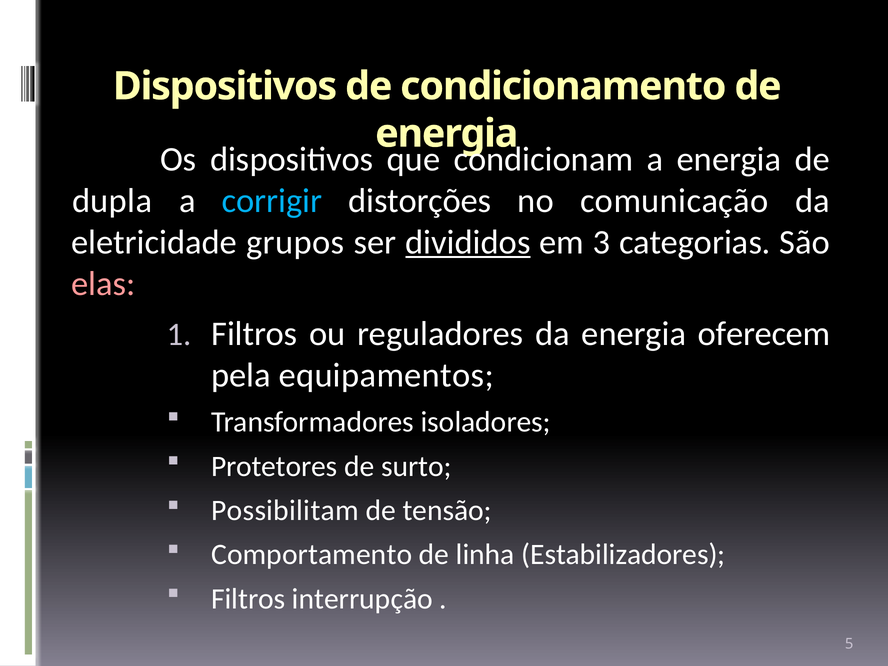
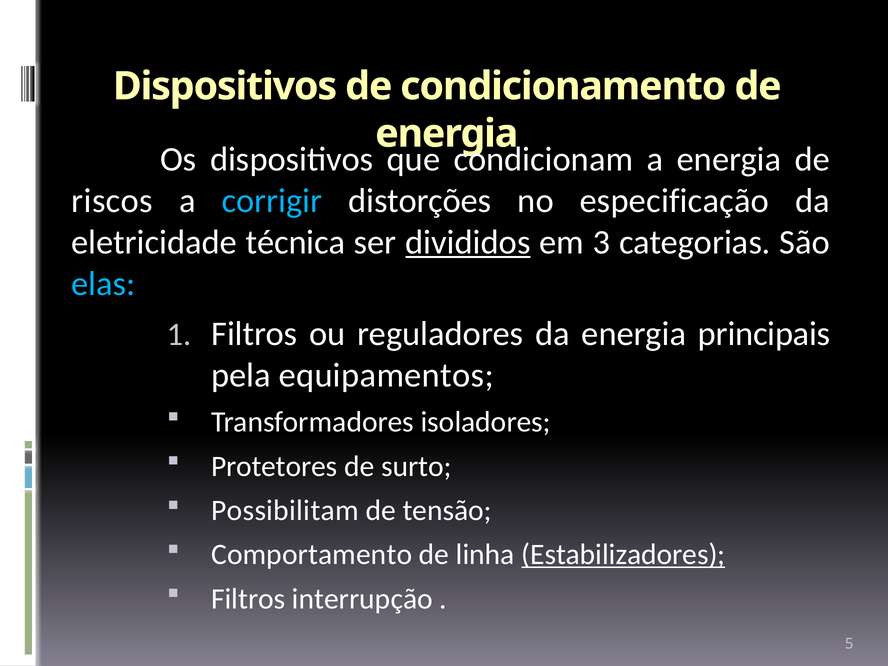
dupla: dupla -> riscos (112, 201)
comunicação: comunicação -> especificação (674, 201)
grupos: grupos -> técnica (295, 242)
elas colour: pink -> light blue (103, 284)
oferecem: oferecem -> principais (764, 334)
Estabilizadores underline: none -> present (623, 555)
